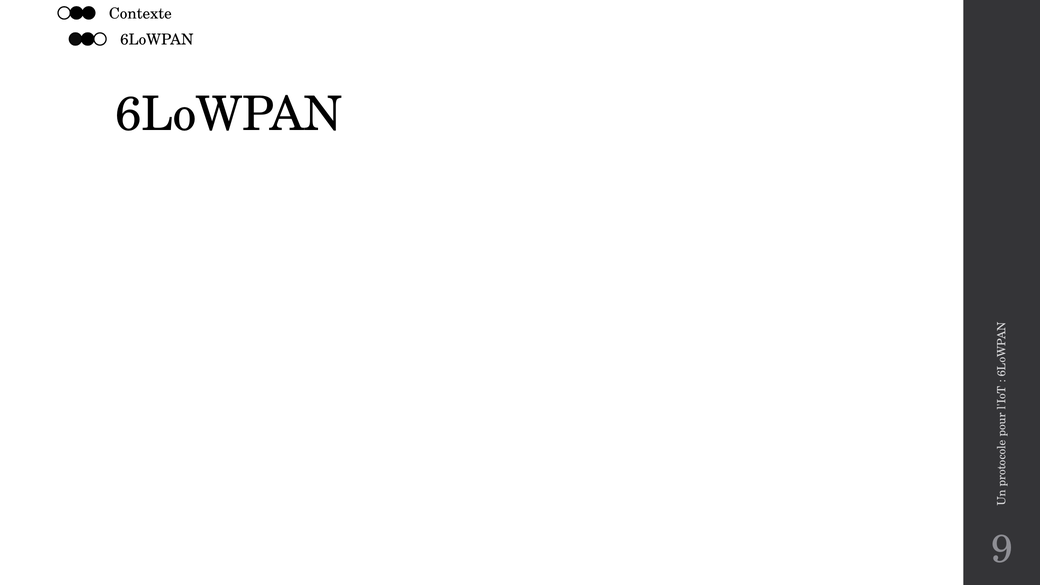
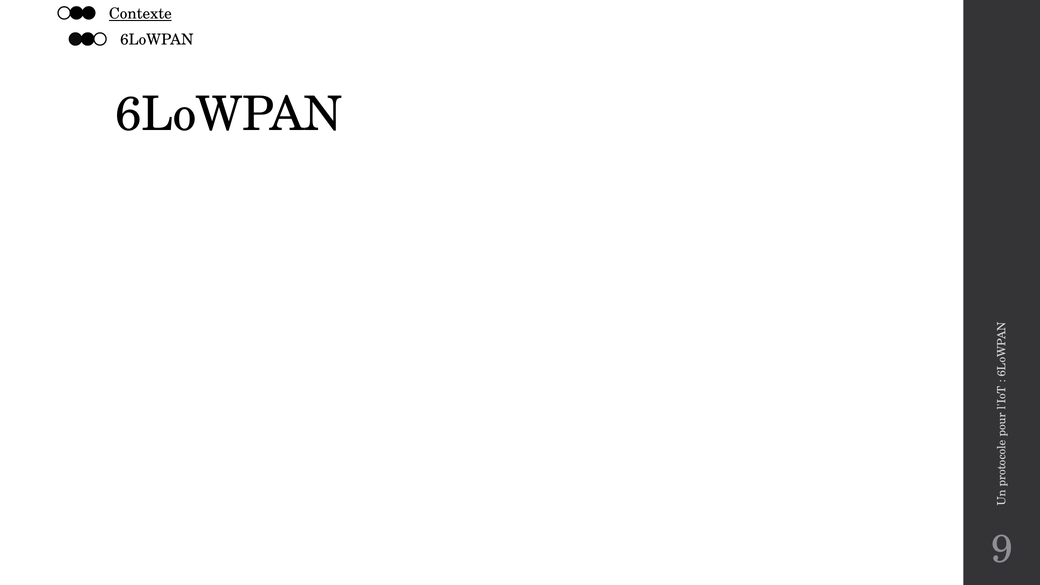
Contexte underline: none -> present (140, 14)
